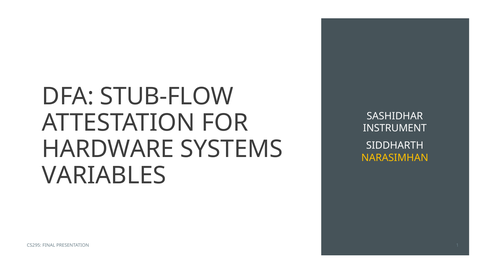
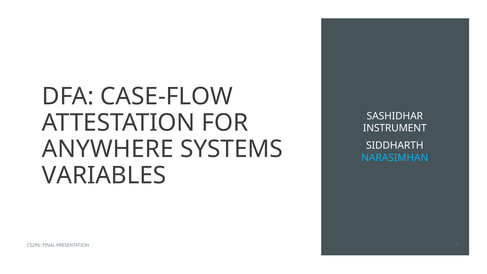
STUB-FLOW: STUB-FLOW -> CASE-FLOW (167, 97)
HARDWARE: HARDWARE -> ANYWHERE (108, 149)
NARASIMHAN colour: yellow -> light blue (395, 158)
